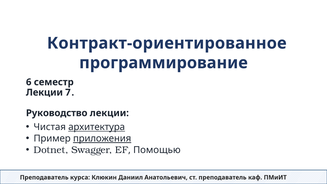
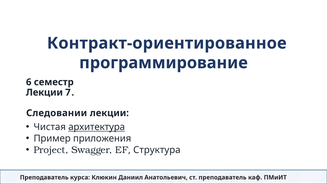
Руководство: Руководство -> Следовании (57, 113)
приложения underline: present -> none (102, 138)
Dotnet: Dotnet -> Project (51, 150)
Помощью: Помощью -> Структура (157, 150)
